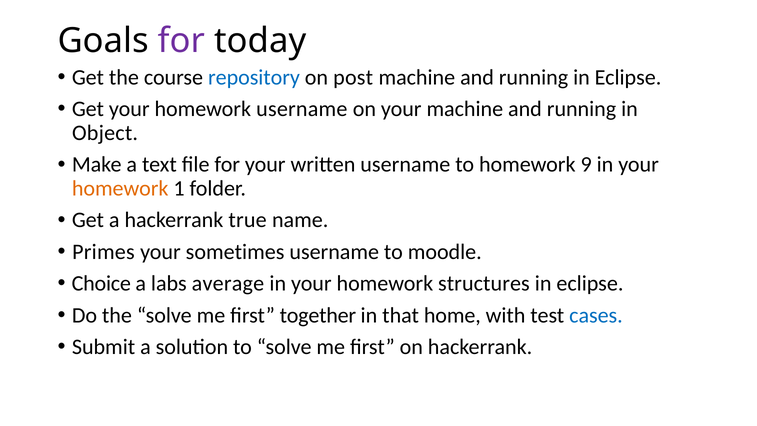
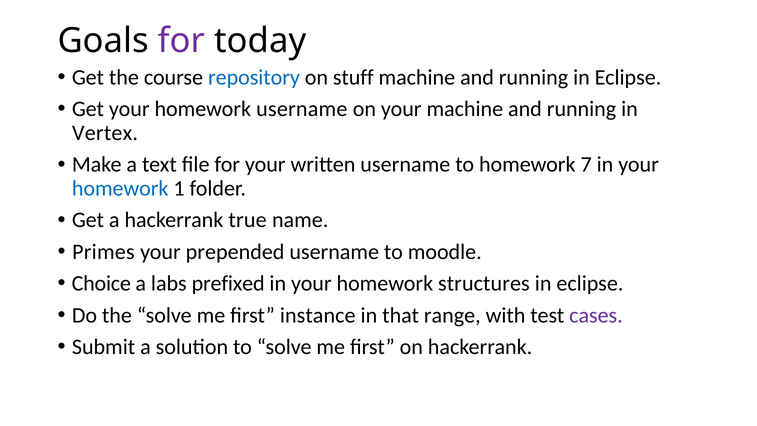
post: post -> stuff (353, 77)
Object: Object -> Vertex (105, 133)
9: 9 -> 7 (586, 164)
homework colour: orange -> blue (120, 188)
sometimes: sometimes -> prepended (235, 252)
average: average -> prefixed (228, 283)
together: together -> instance (318, 315)
home: home -> range (452, 315)
cases colour: blue -> purple (596, 315)
